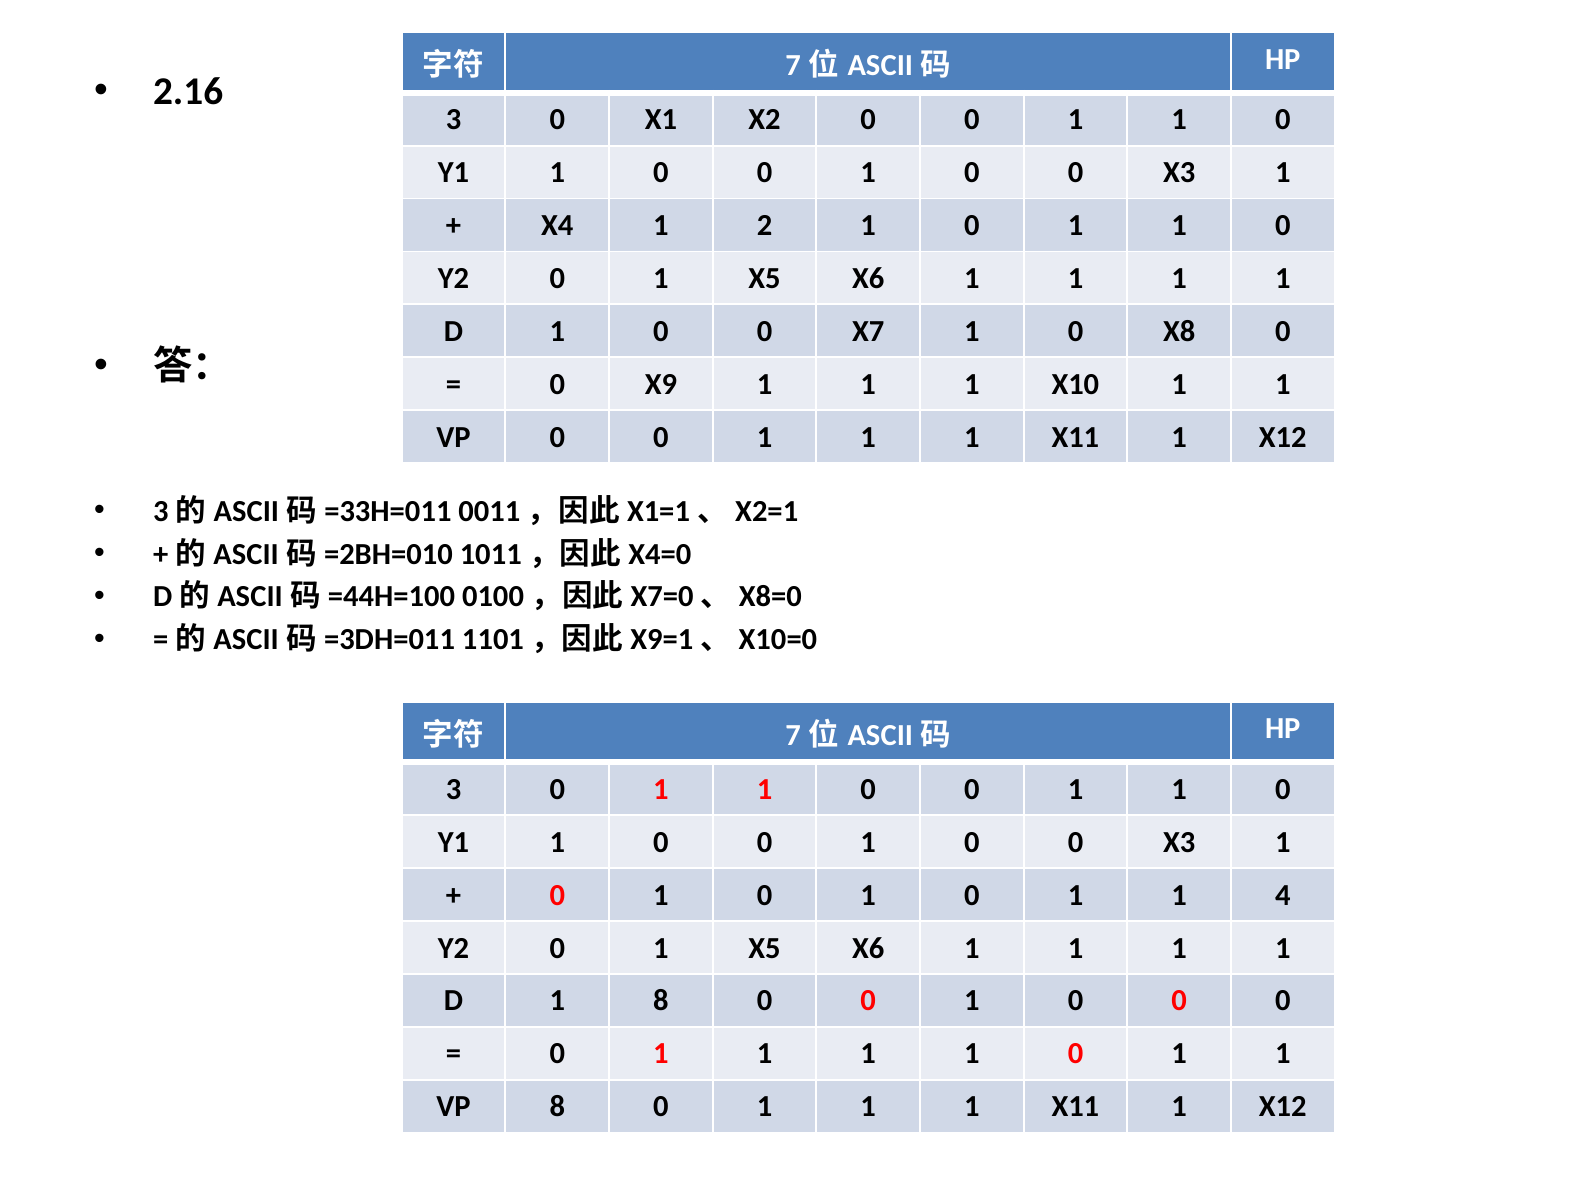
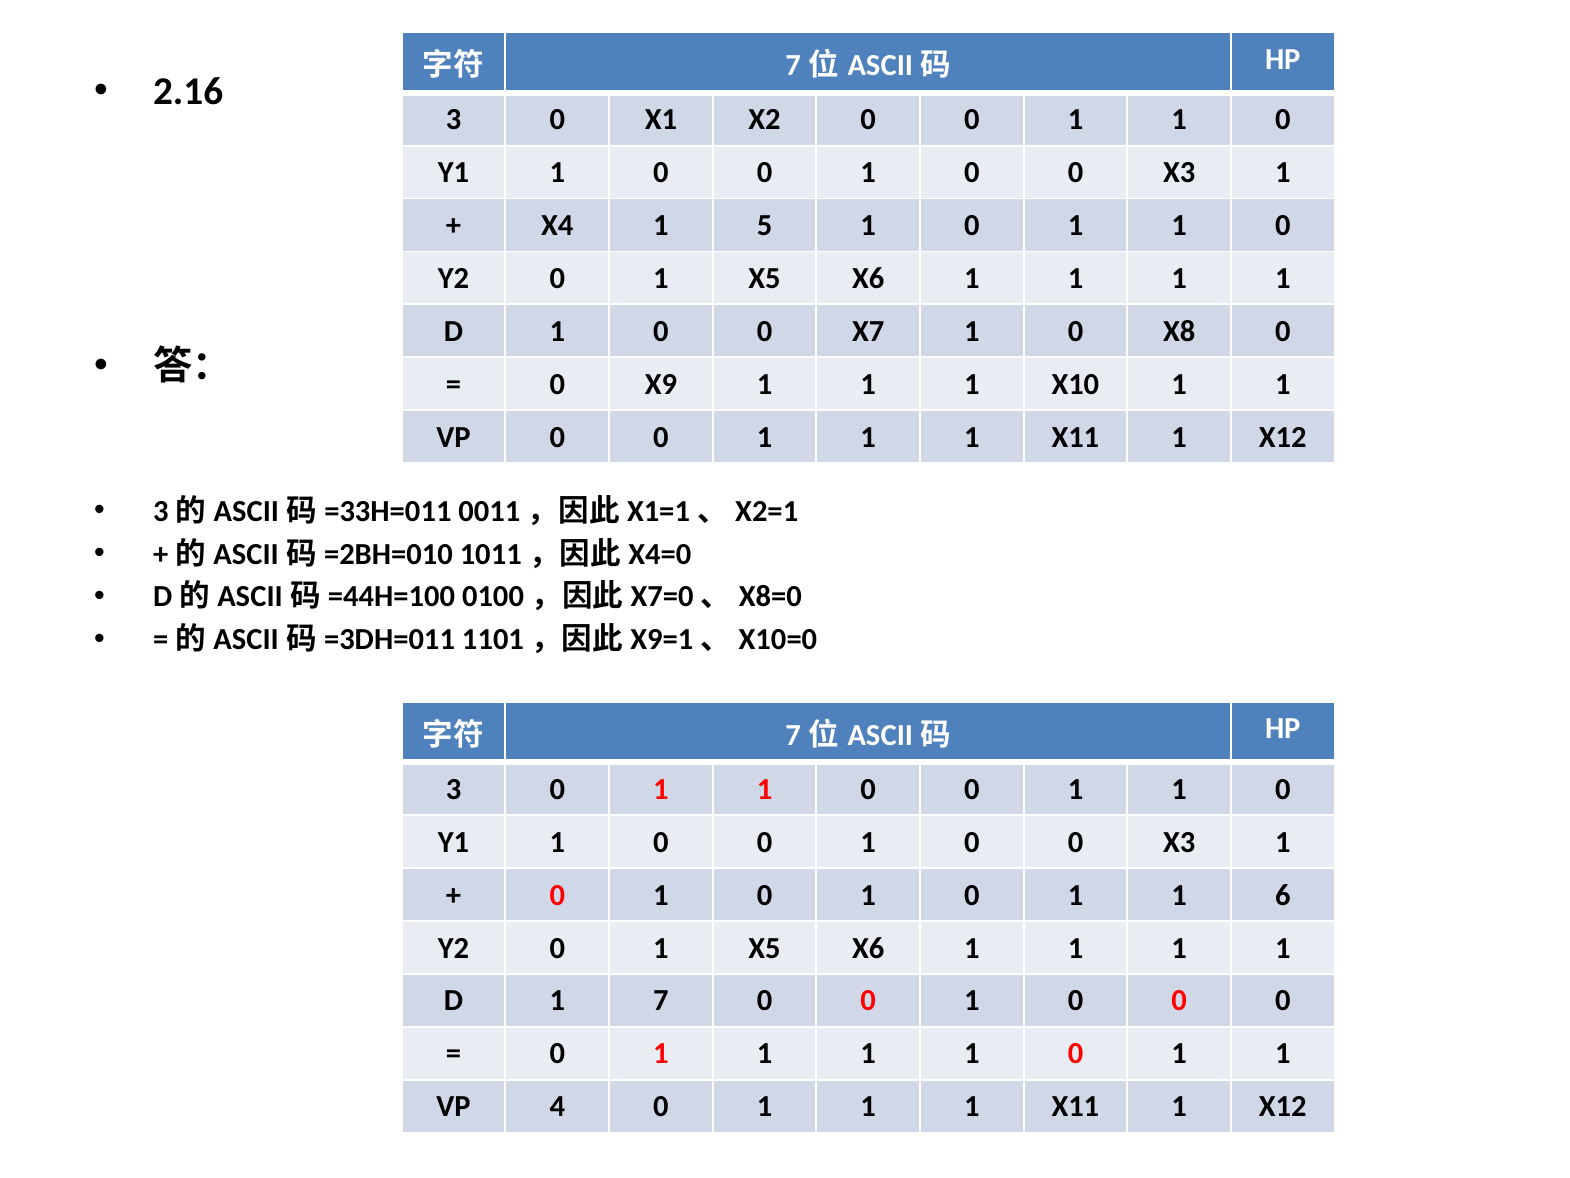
2: 2 -> 5 (765, 225)
4: 4 -> 6 (1283, 895)
1 8: 8 -> 7 (661, 1000)
VP 8: 8 -> 4 (557, 1106)
